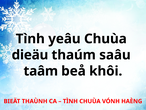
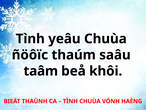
dieäu: dieäu -> ñöôïc (30, 55)
